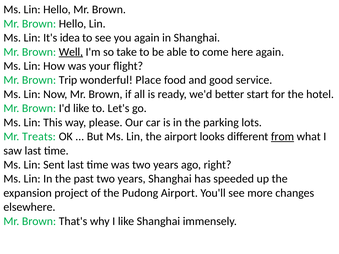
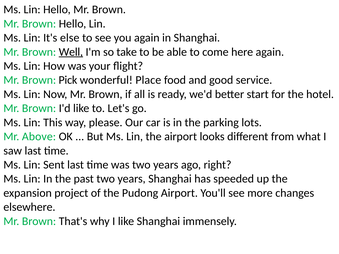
idea: idea -> else (70, 38)
Trip: Trip -> Pick (68, 80)
Treats: Treats -> Above (39, 137)
from underline: present -> none (282, 137)
